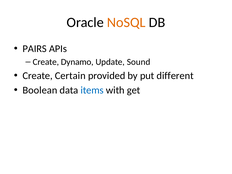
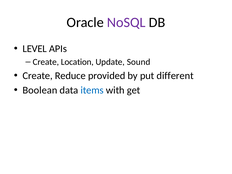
NoSQL colour: orange -> purple (126, 22)
PAIRS: PAIRS -> LEVEL (35, 49)
Dynamo: Dynamo -> Location (77, 62)
Certain: Certain -> Reduce (70, 76)
